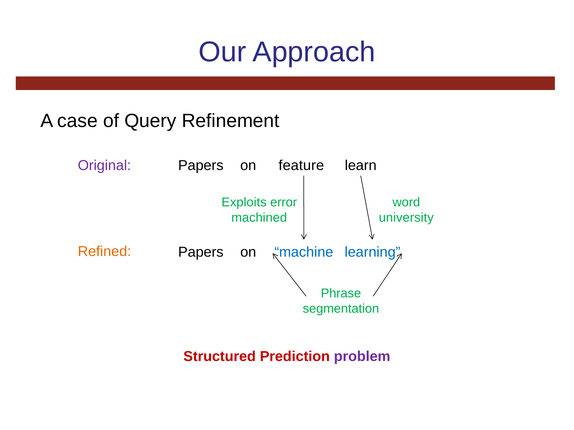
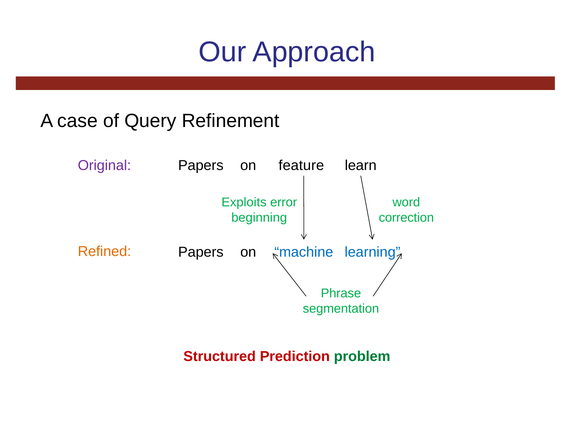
machined: machined -> beginning (259, 218)
university: university -> correction (406, 218)
problem colour: purple -> green (362, 357)
